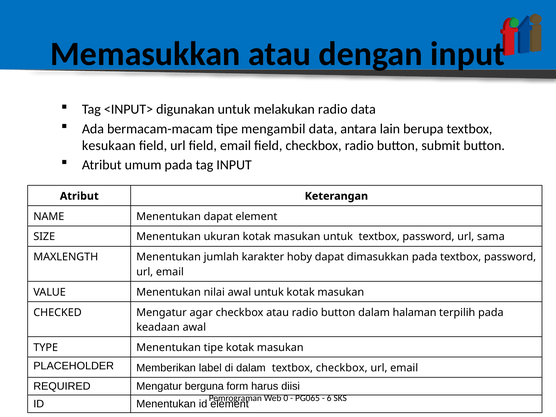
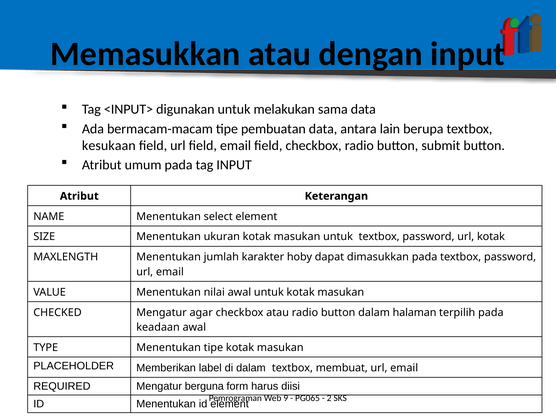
melakukan radio: radio -> sama (333, 109)
mengambil: mengambil -> pembuatan (273, 129)
Menentukan dapat: dapat -> select (218, 216)
url sama: sama -> kotak (491, 237)
textbox checkbox: checkbox -> membuat (342, 368)
0: 0 -> 9 (286, 398)
6: 6 -> 2 (329, 398)
